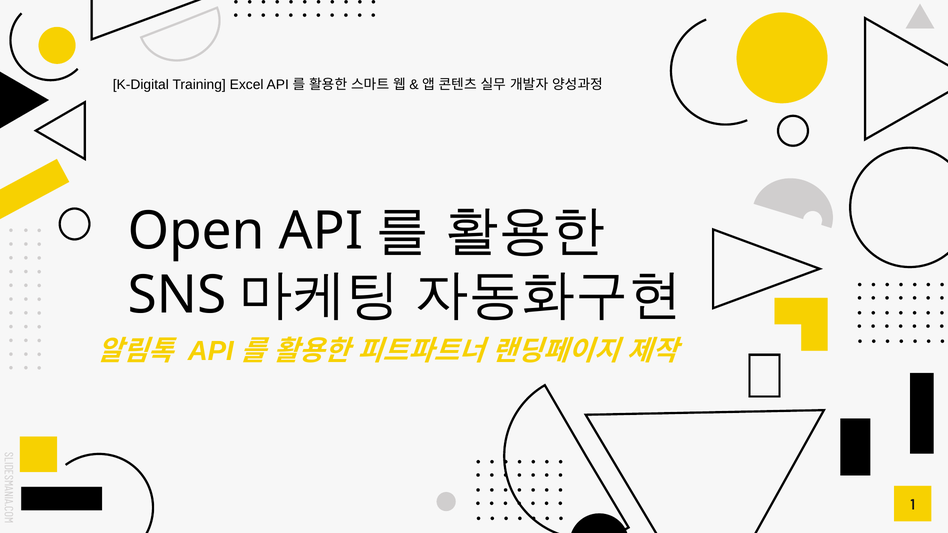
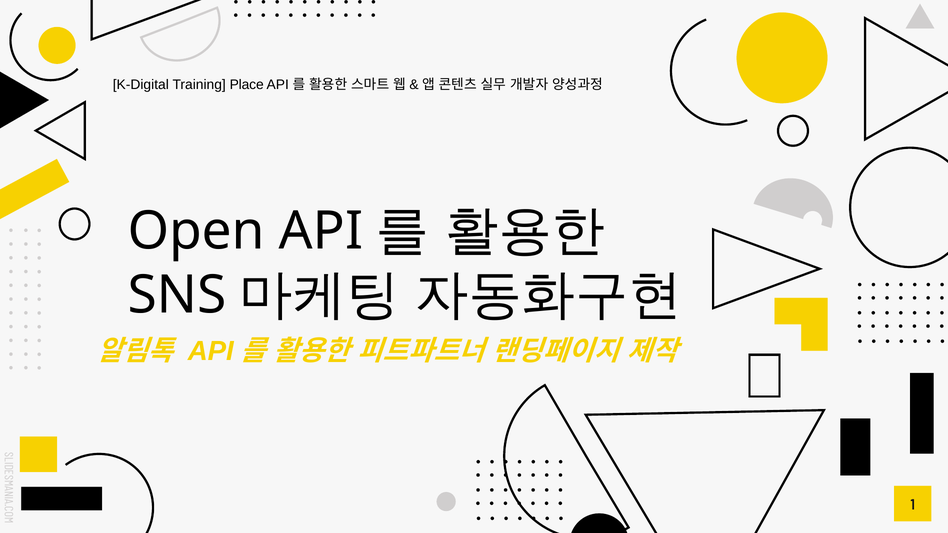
Excel: Excel -> Place (247, 85)
